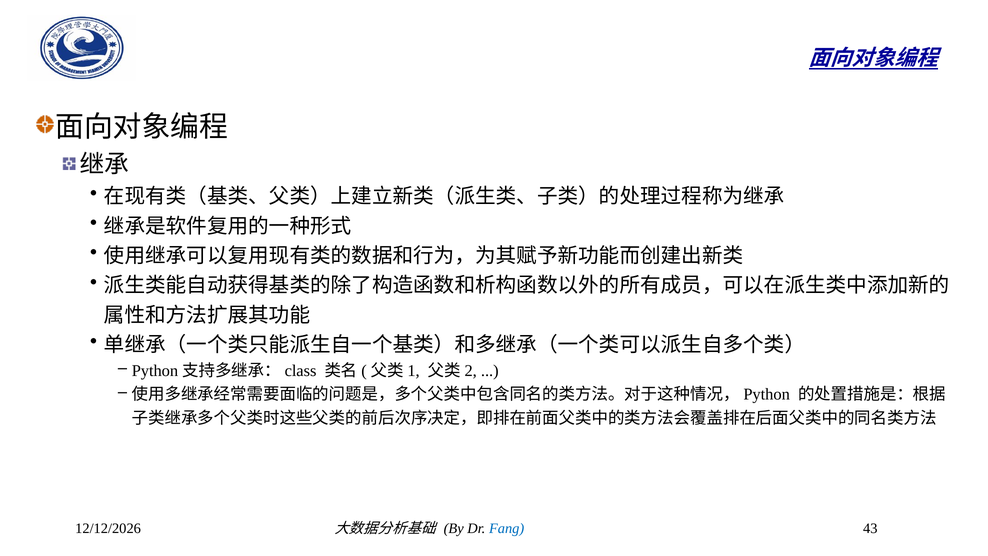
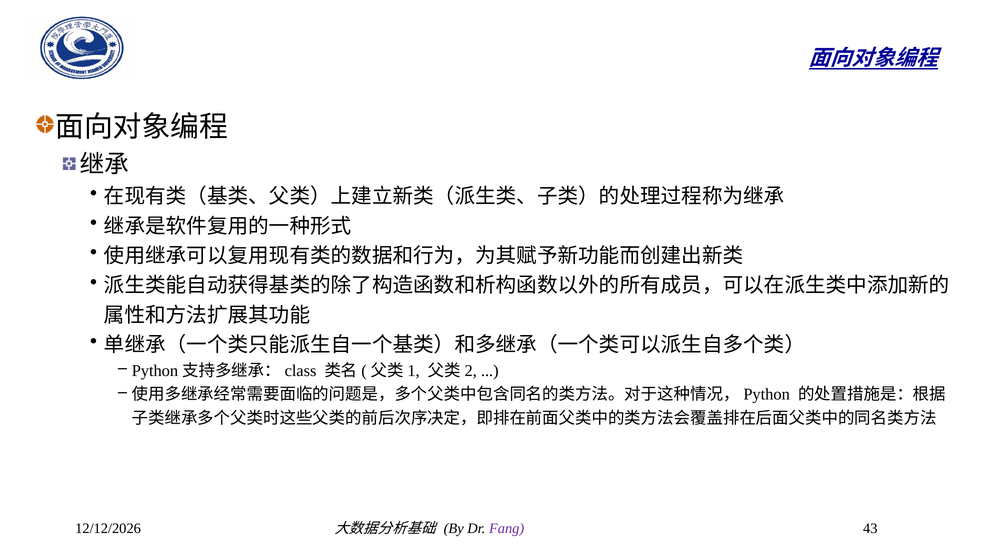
Fang colour: blue -> purple (507, 528)
